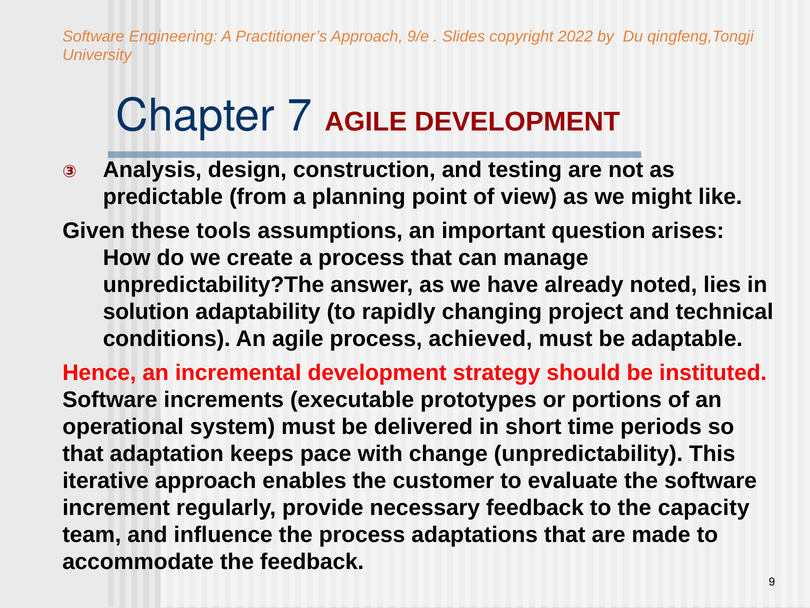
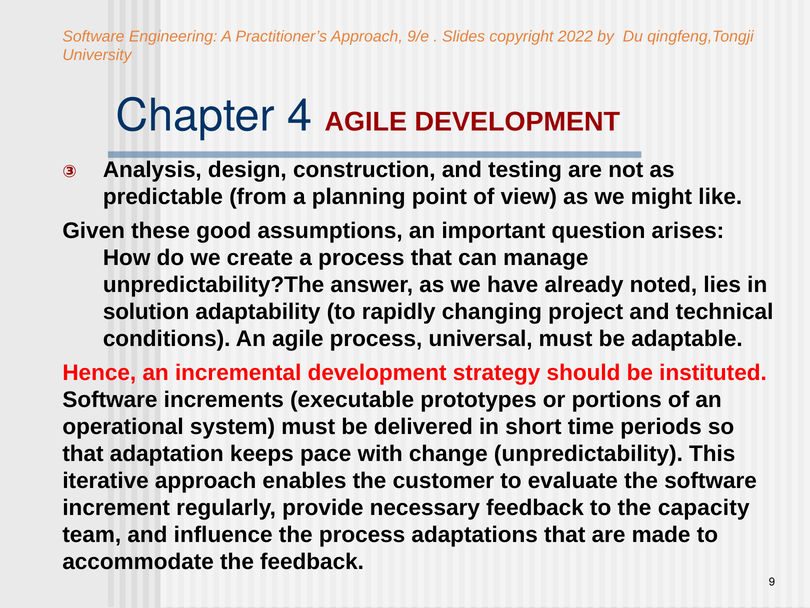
7: 7 -> 4 (300, 116)
tools: tools -> good (224, 231)
achieved: achieved -> universal (481, 339)
